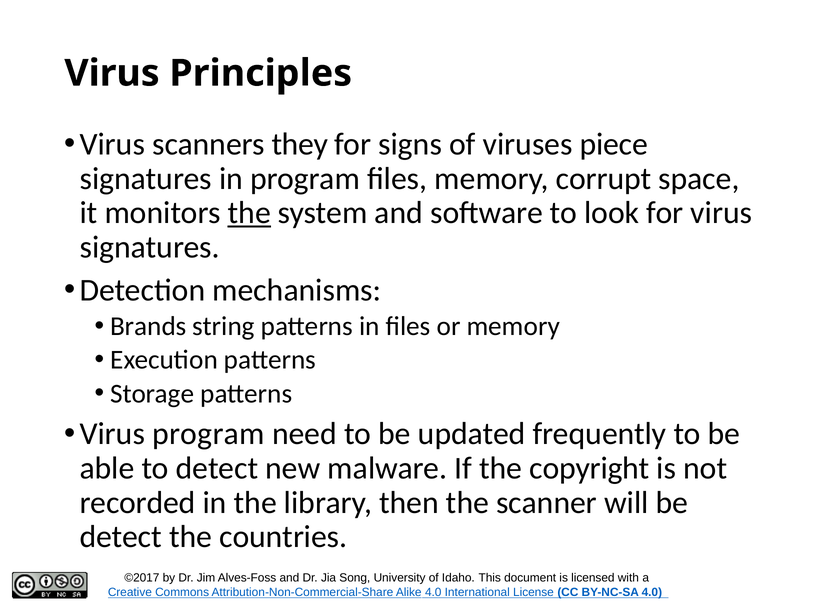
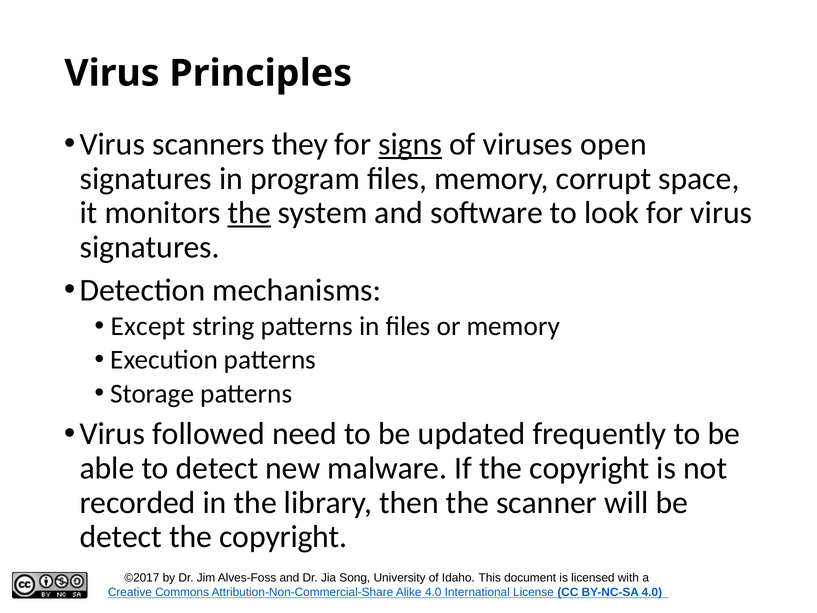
signs underline: none -> present (410, 144)
piece: piece -> open (614, 144)
Brands: Brands -> Except (148, 326)
Virus program: program -> followed (209, 434)
detect the countries: countries -> copyright (283, 537)
